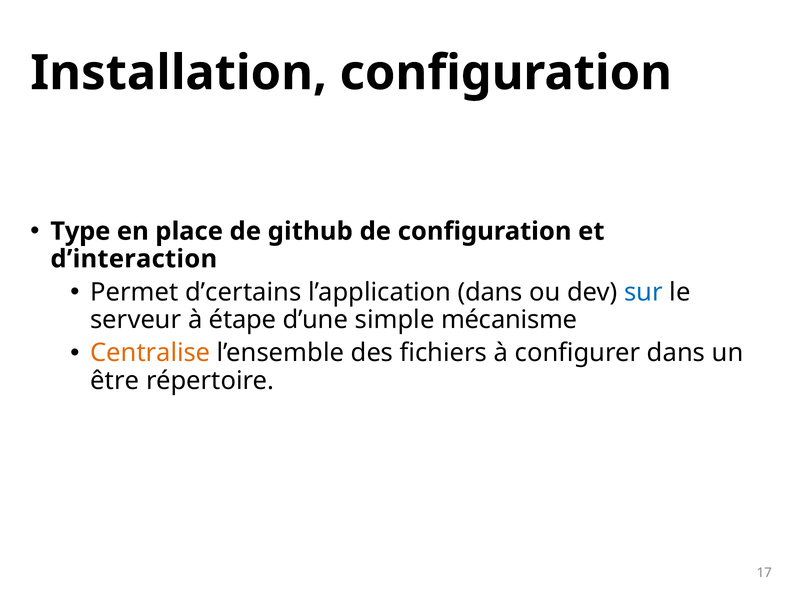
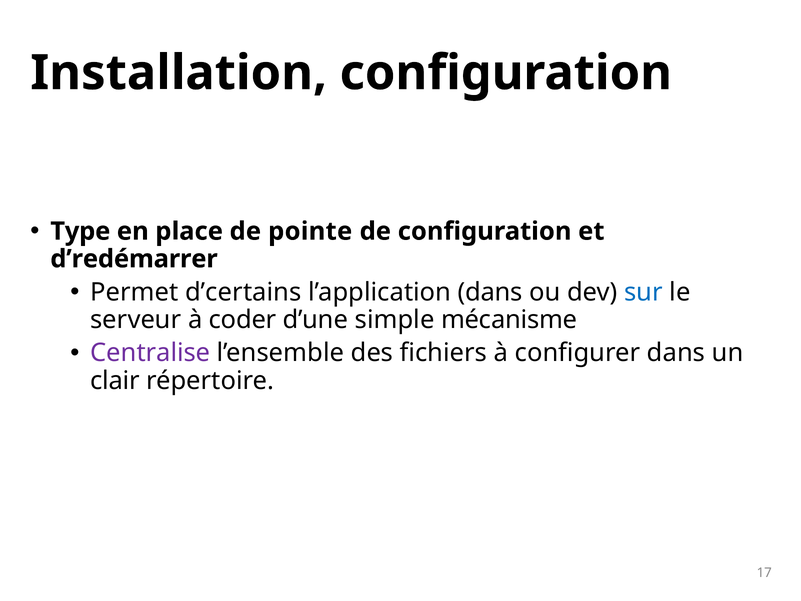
github: github -> pointe (310, 231)
d’interaction: d’interaction -> d’redémarrer (134, 259)
étape: étape -> coder (243, 320)
Centralise colour: orange -> purple (150, 353)
être: être -> clair (115, 380)
